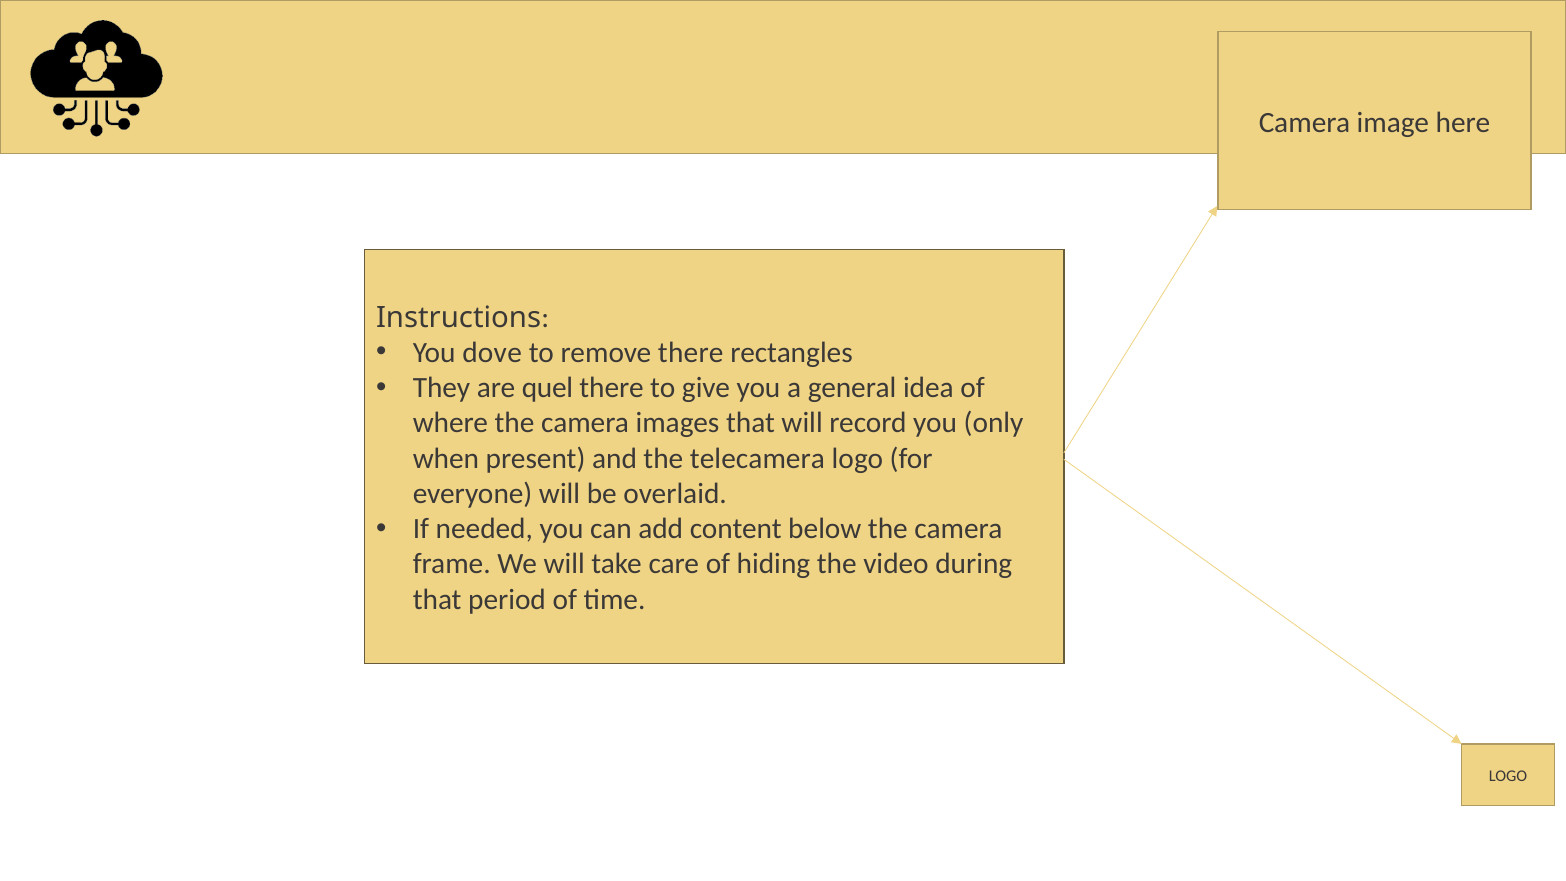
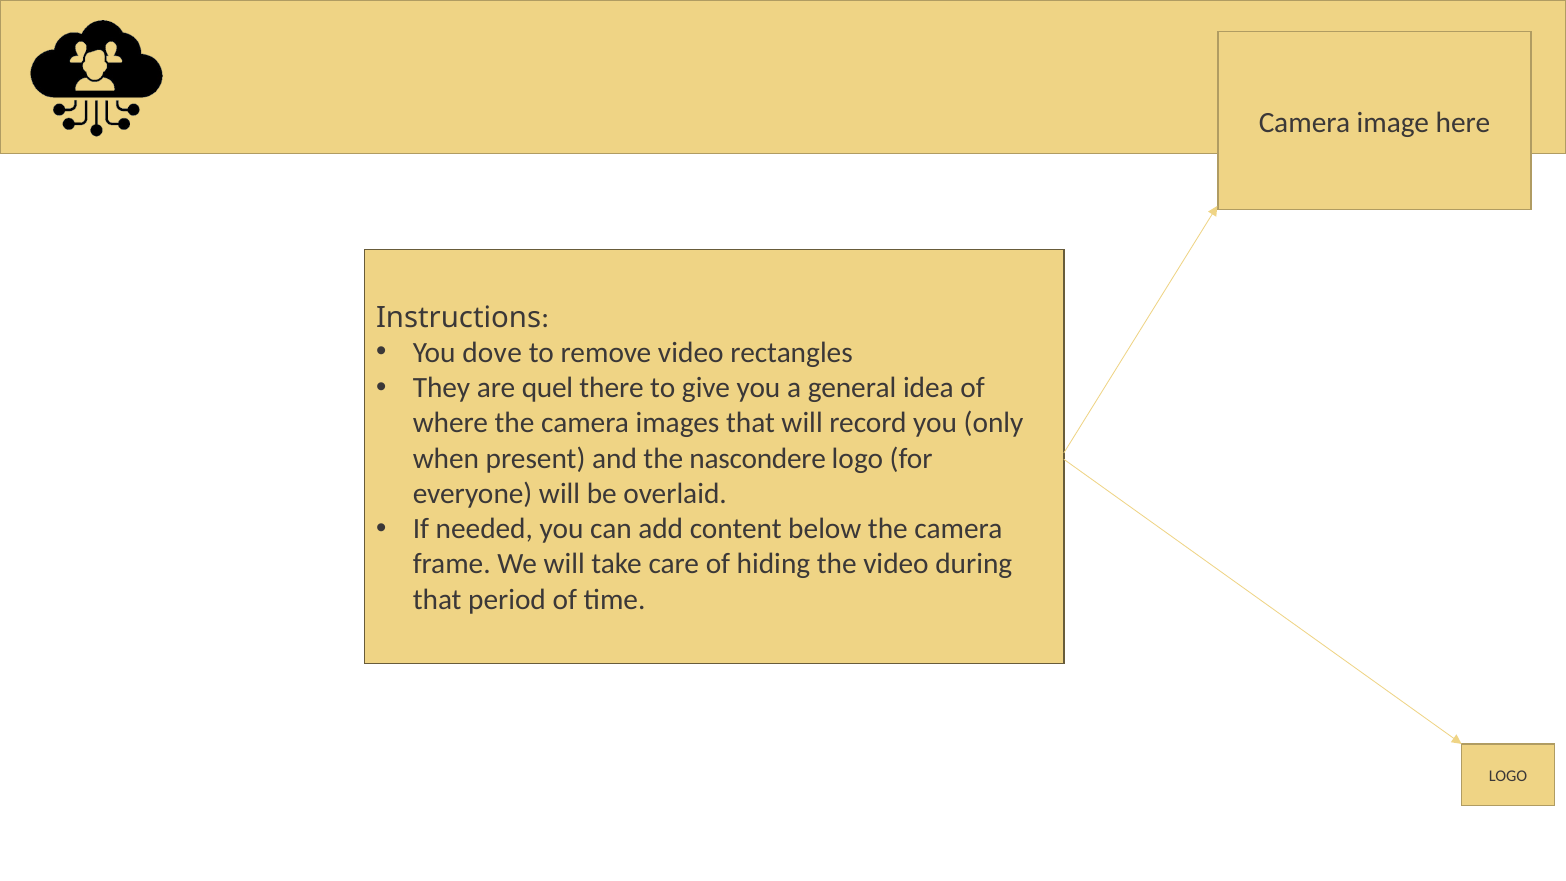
remove there: there -> video (691, 353)
telecamera: telecamera -> nascondere (758, 458)
